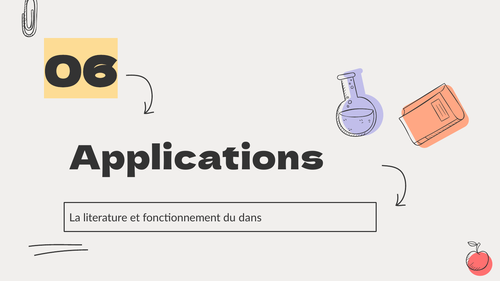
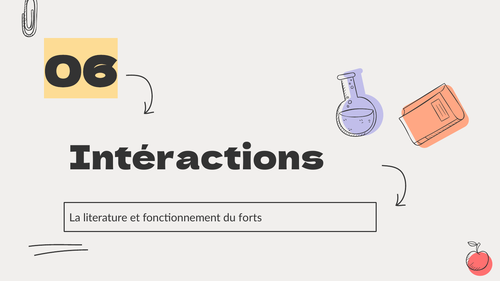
Applications: Applications -> Intéractions (197, 159)
dans: dans -> forts (250, 218)
